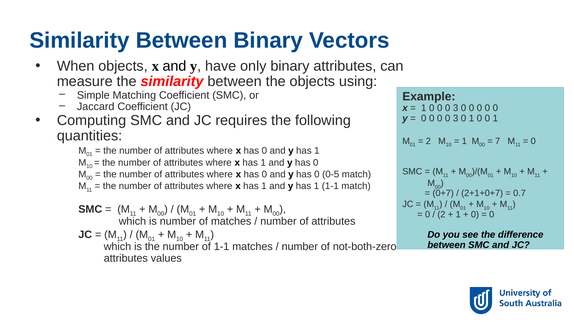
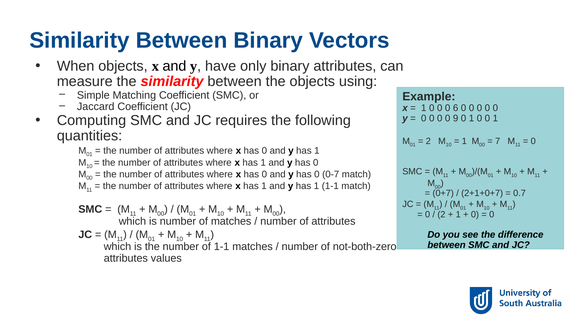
3: 3 -> 6 (456, 108)
3: 3 -> 9 (456, 118)
0-5: 0-5 -> 0-7 (331, 174)
